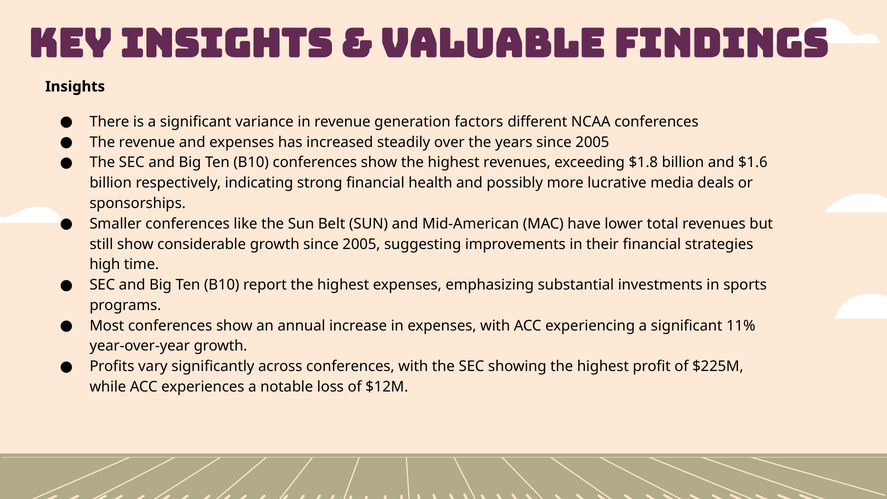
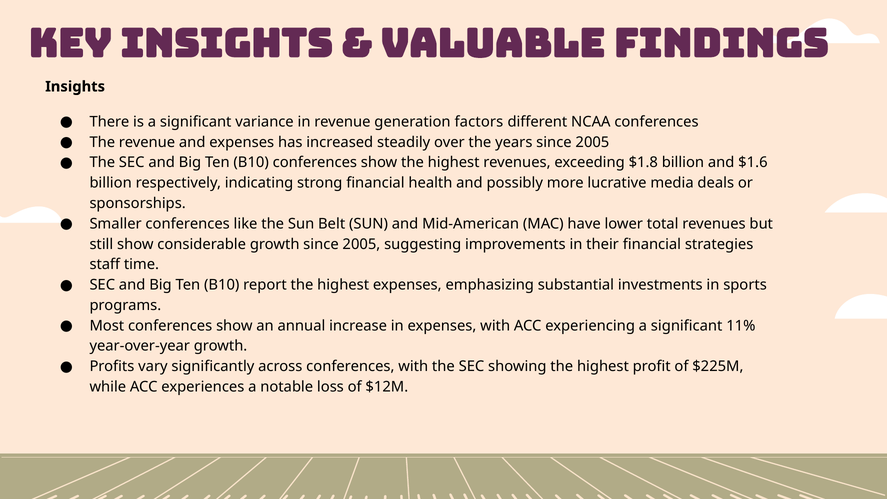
high: high -> staff (105, 265)
